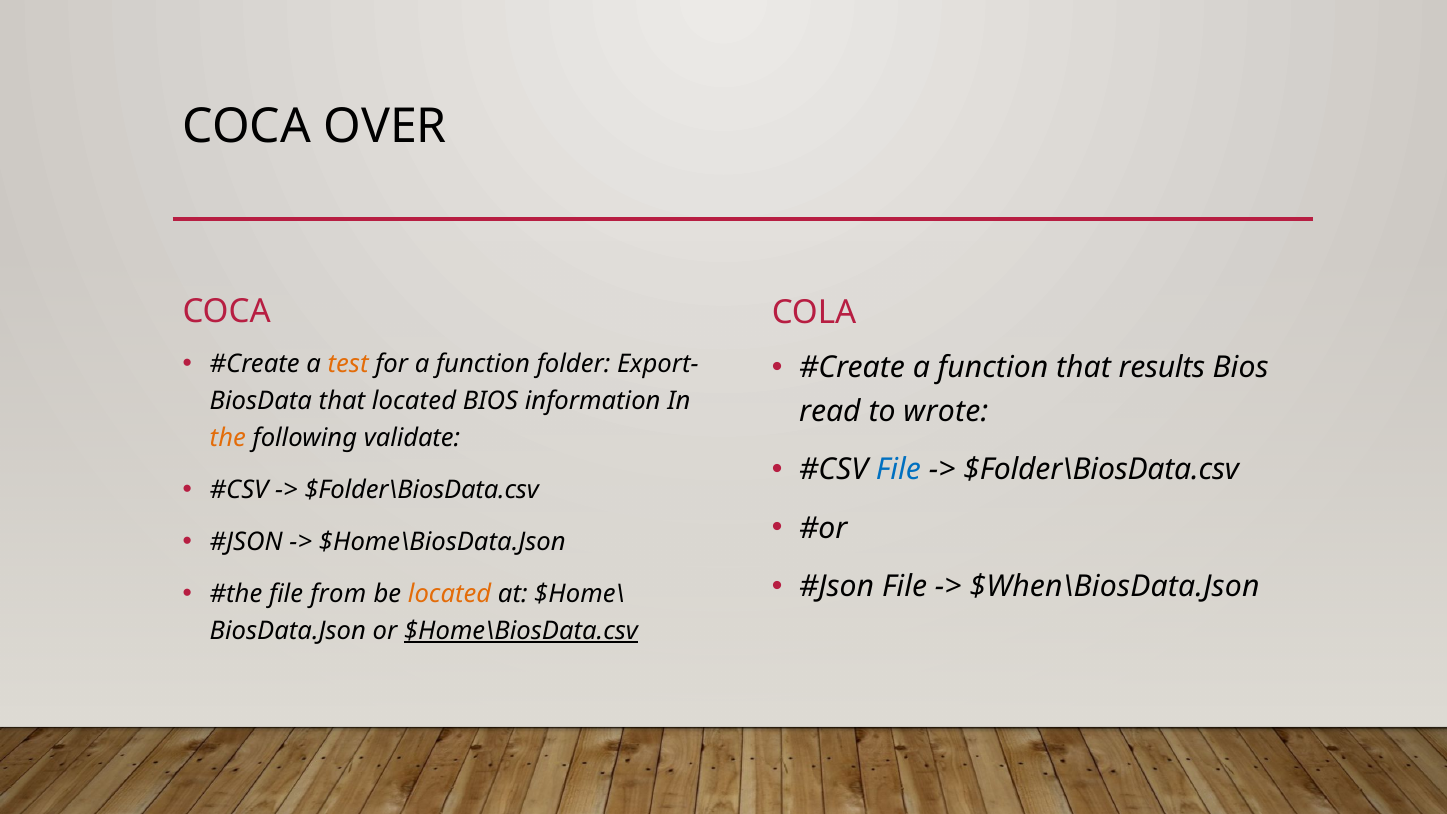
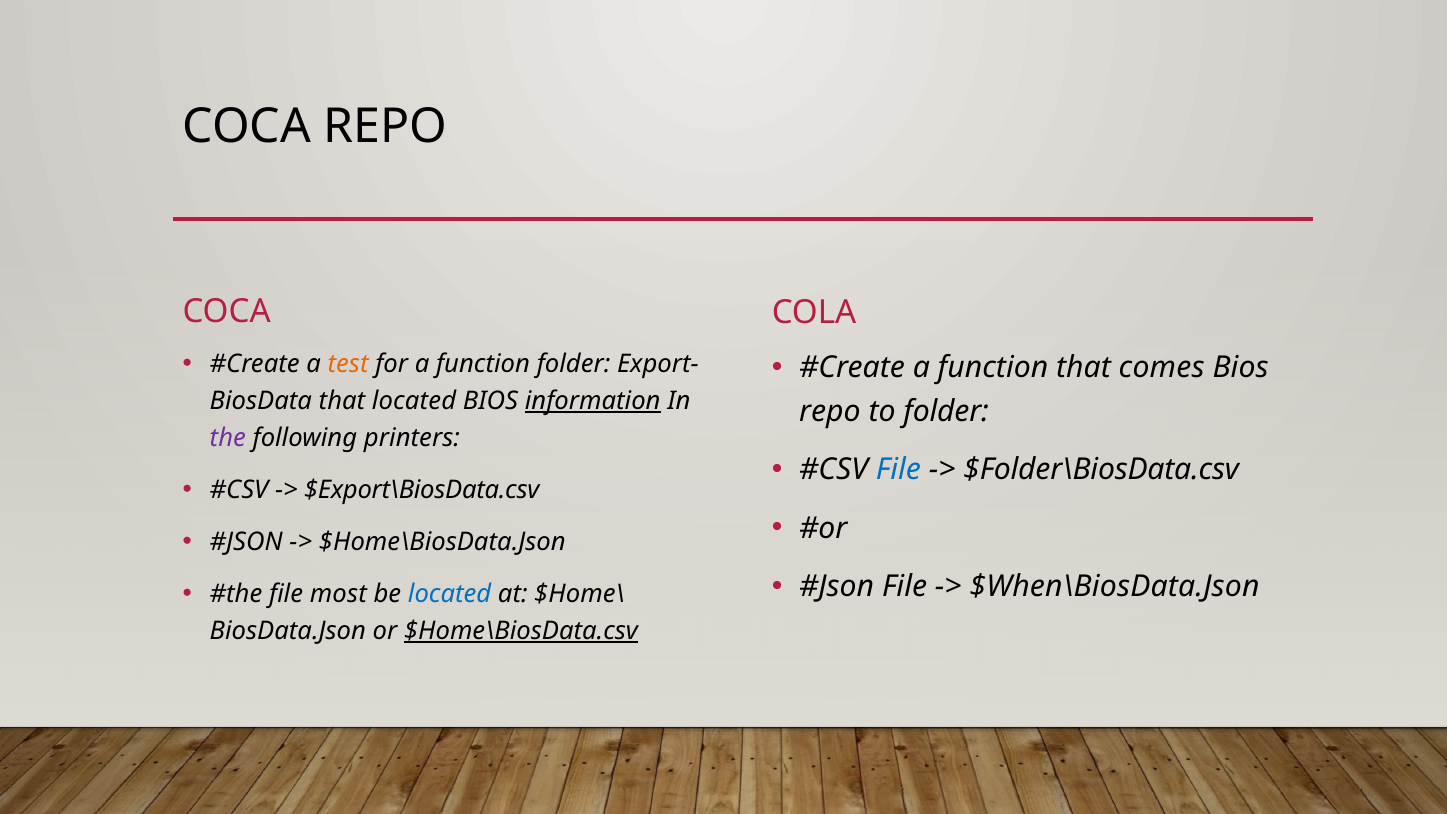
COCA OVER: OVER -> REPO (385, 127)
results: results -> comes (1162, 368)
information underline: none -> present (593, 401)
read: read -> repo (830, 411)
to wrote: wrote -> folder (946, 411)
the colour: orange -> purple (228, 438)
validate: validate -> printers (412, 438)
$Folder\BiosData.csv: $Folder\BiosData.csv -> $Export\BiosData.csv (422, 490)
from: from -> most (338, 594)
located colour: orange -> blue (450, 594)
